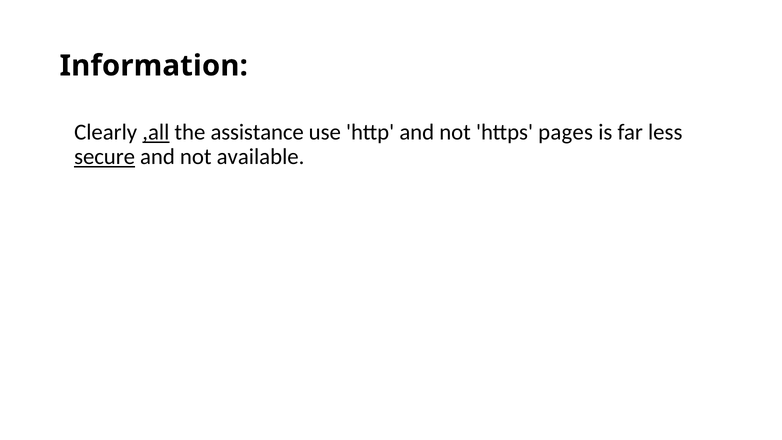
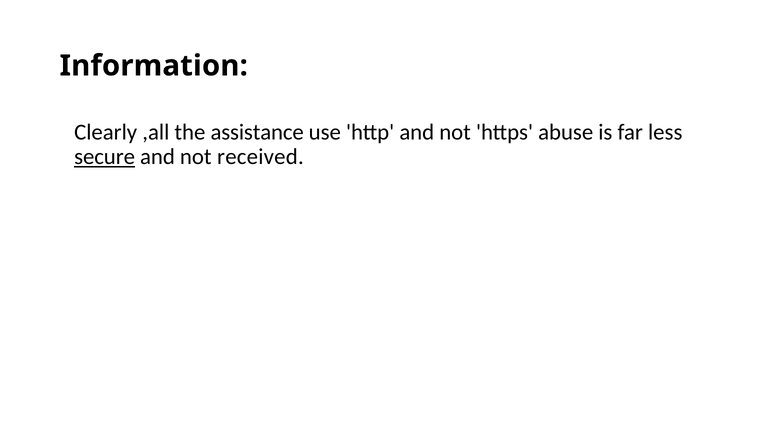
,all underline: present -> none (156, 132)
pages: pages -> abuse (566, 132)
available: available -> received (260, 157)
